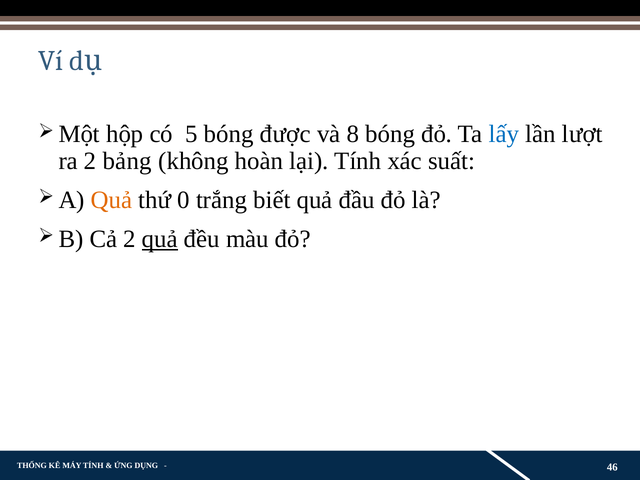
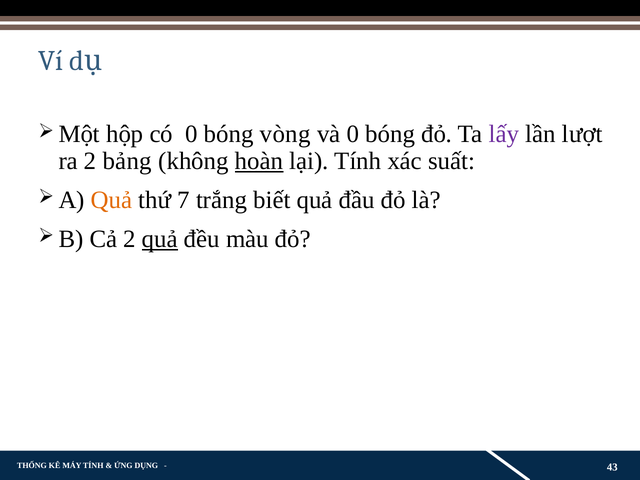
có 5: 5 -> 0 (192, 134)
được: được -> vòng (285, 134)
và 8: 8 -> 0 (353, 134)
lấy colour: blue -> purple (504, 134)
hoàn underline: none -> present (259, 161)
0: 0 -> 7 (184, 200)
46: 46 -> 43 (612, 467)
